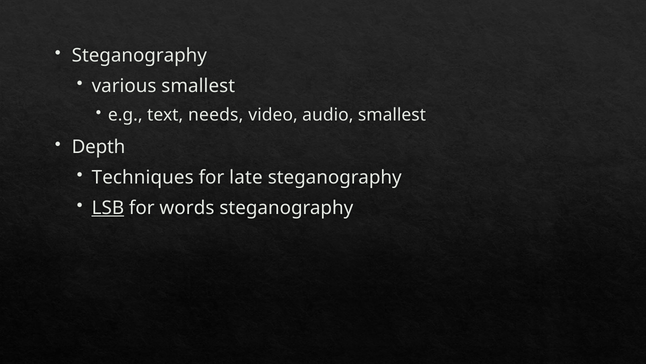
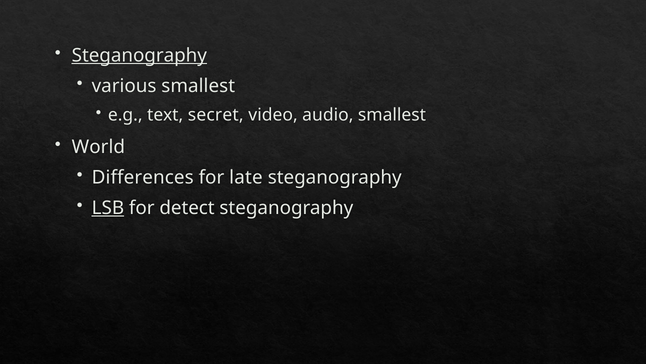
Steganography underline: none -> present (139, 55)
needs: needs -> secret (216, 115)
Depth: Depth -> World (98, 147)
Techniques: Techniques -> Differences (143, 177)
words: words -> detect (187, 208)
